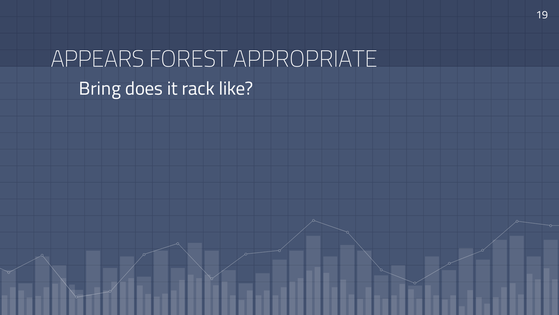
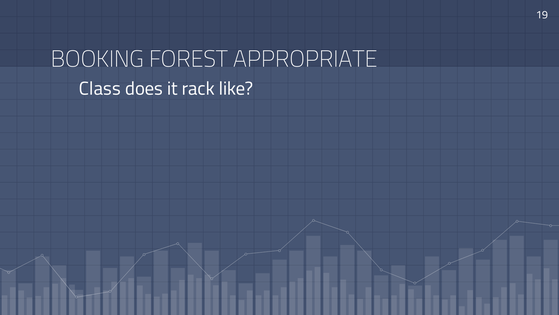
APPEARS: APPEARS -> BOOKING (97, 59)
Bring: Bring -> Class (100, 89)
